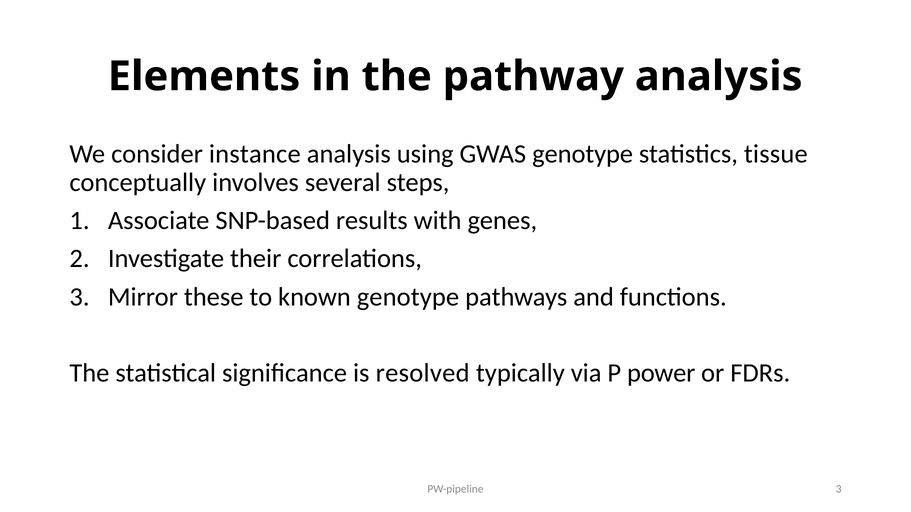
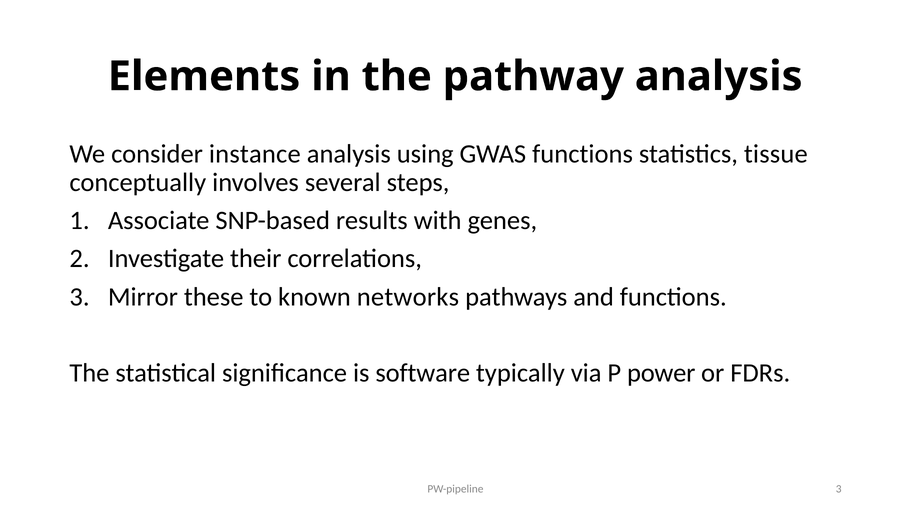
GWAS genotype: genotype -> functions (583, 154)
known genotype: genotype -> networks (408, 297)
resolved: resolved -> software (423, 373)
